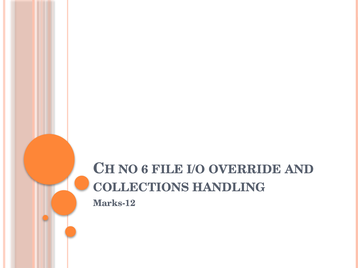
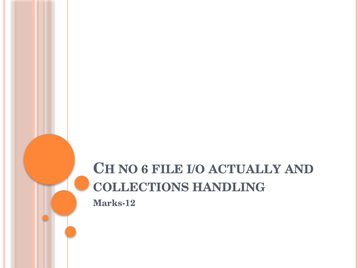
OVERRIDE: OVERRIDE -> ACTUALLY (245, 170)
